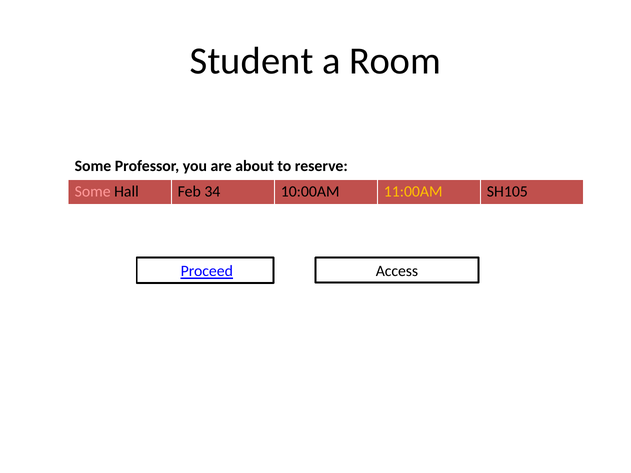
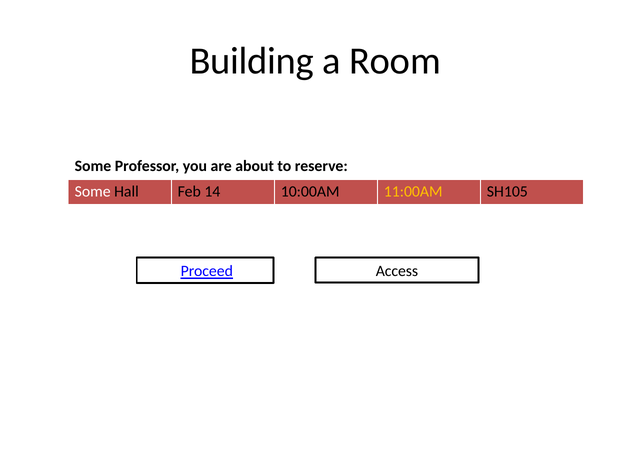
Student: Student -> Building (252, 61)
Some colour: pink -> white (93, 192)
34: 34 -> 14 (212, 192)
